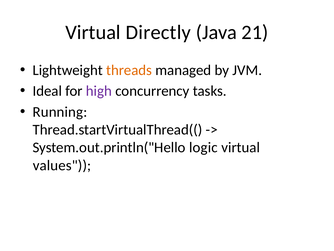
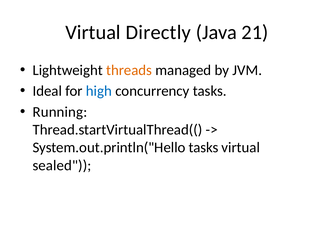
high colour: purple -> blue (99, 91)
System.out.println("Hello logic: logic -> tasks (204, 147)
values: values -> sealed (62, 165)
